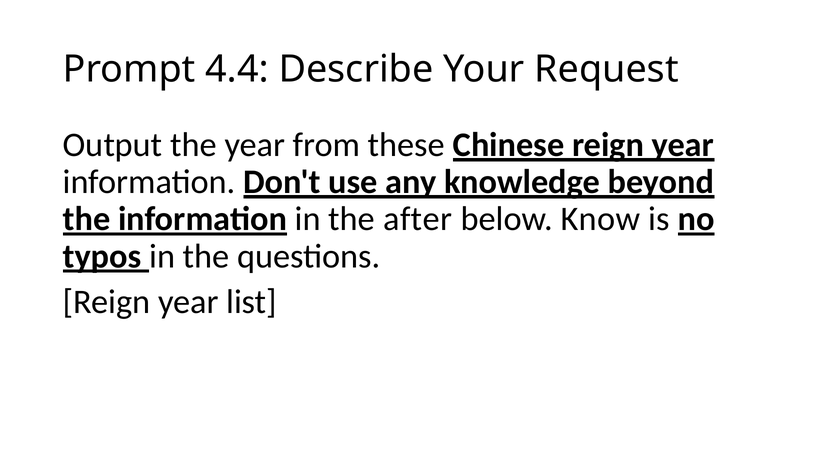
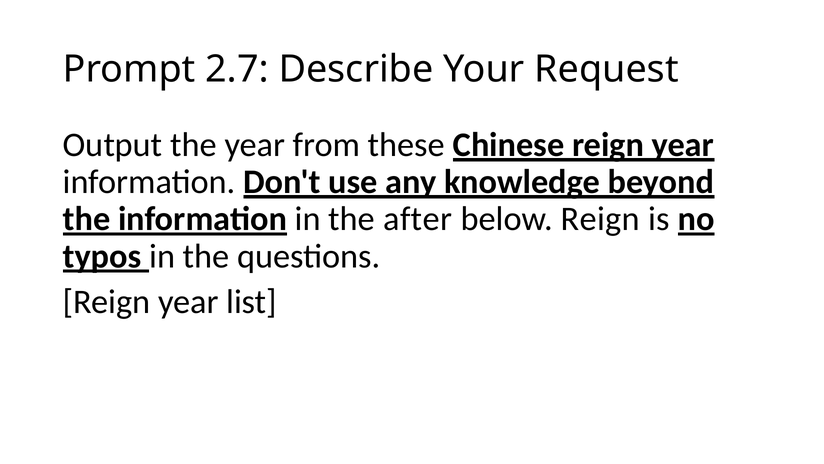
4.4: 4.4 -> 2.7 (237, 69)
below Know: Know -> Reign (600, 219)
